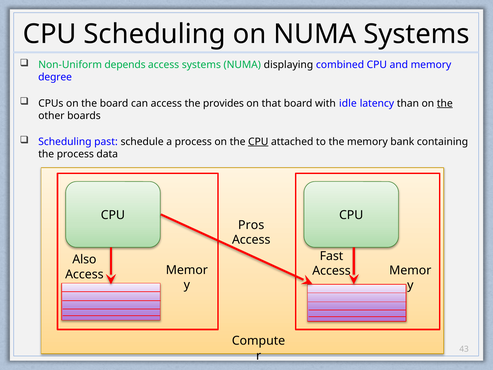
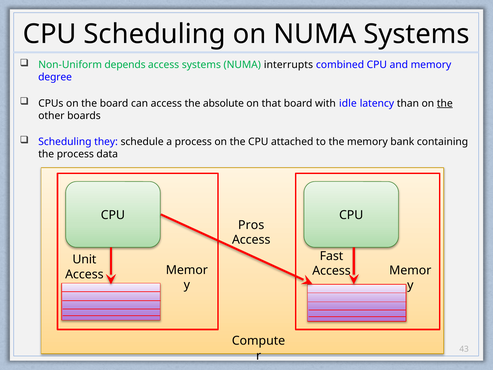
displaying: displaying -> interrupts (288, 65)
provides: provides -> absolute (223, 103)
past: past -> they (106, 142)
CPU underline: present -> none (258, 142)
Also: Also -> Unit (84, 259)
